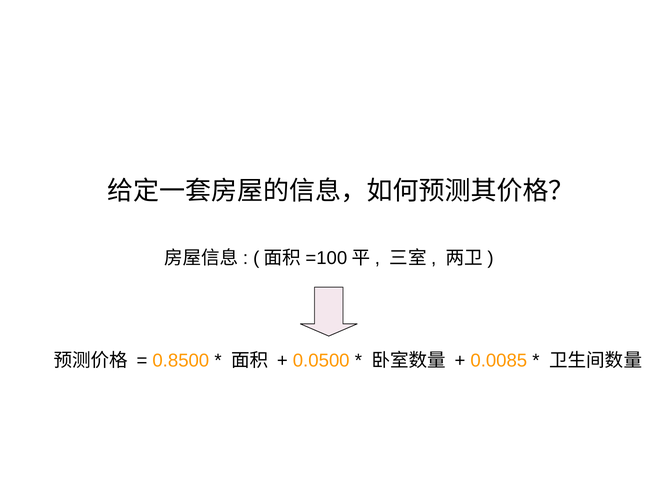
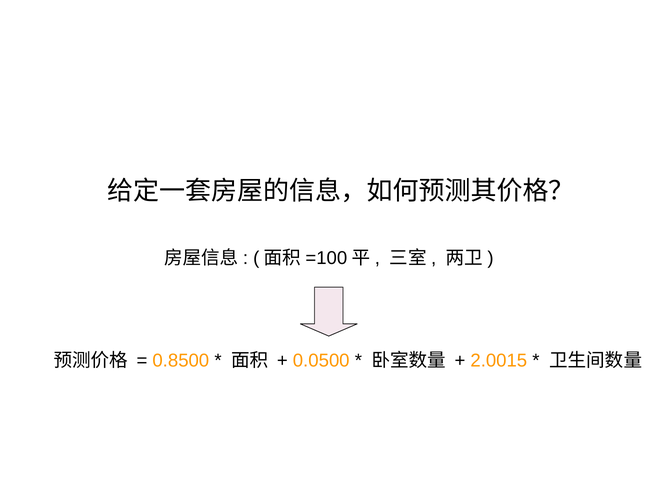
0.0085: 0.0085 -> 2.0015 (499, 361)
